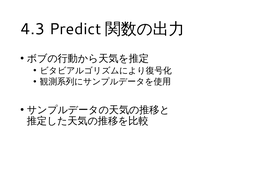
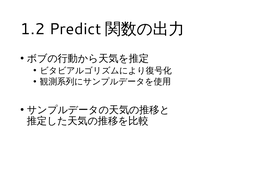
4.3: 4.3 -> 1.2 (33, 29)
